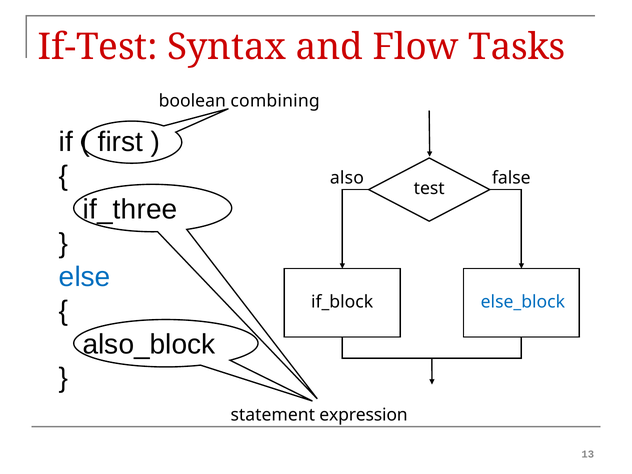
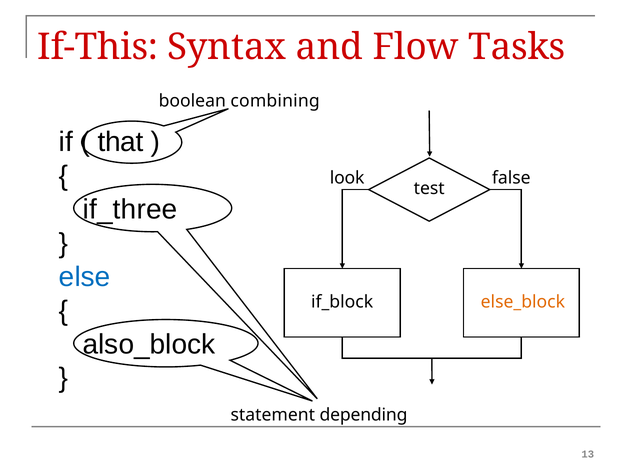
If-Test: If-Test -> If-This (98, 47)
first: first -> that (121, 142)
also: also -> look (347, 178)
else_block colour: blue -> orange (523, 302)
expression: expression -> depending (363, 415)
